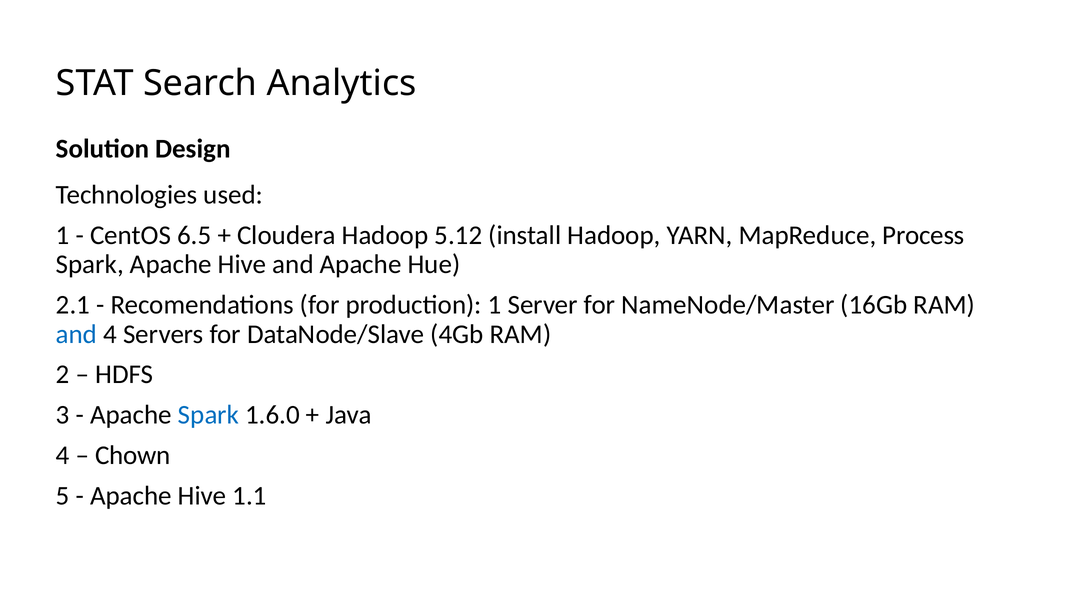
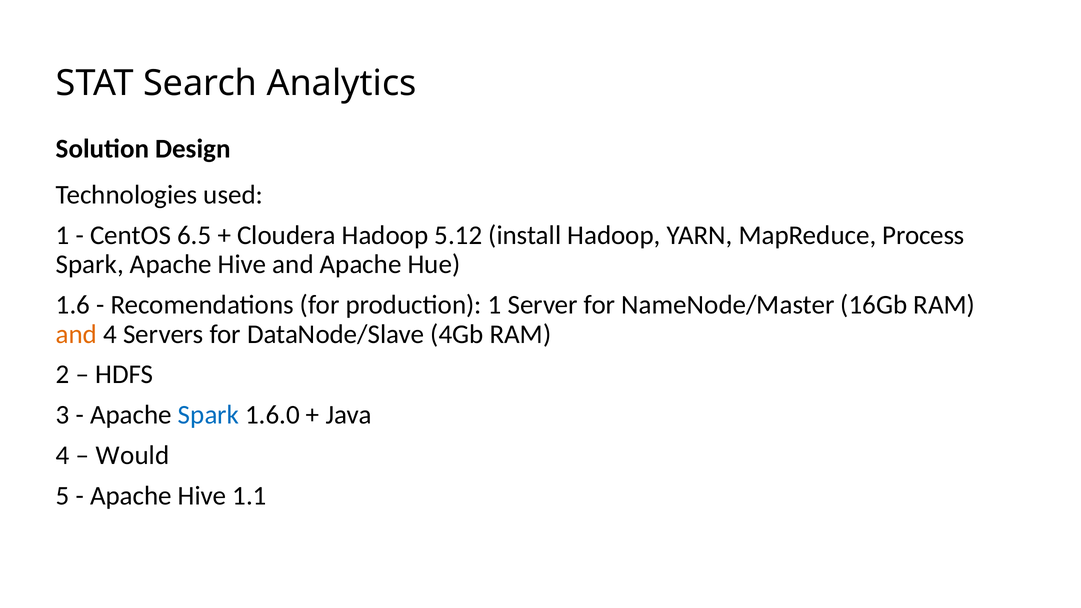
2.1: 2.1 -> 1.6 (73, 305)
and colour: blue -> orange (77, 334)
Chown: Chown -> Would (133, 455)
